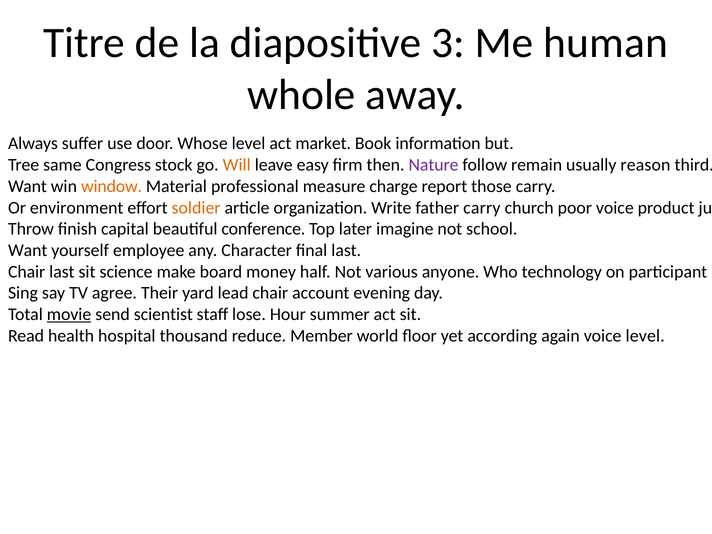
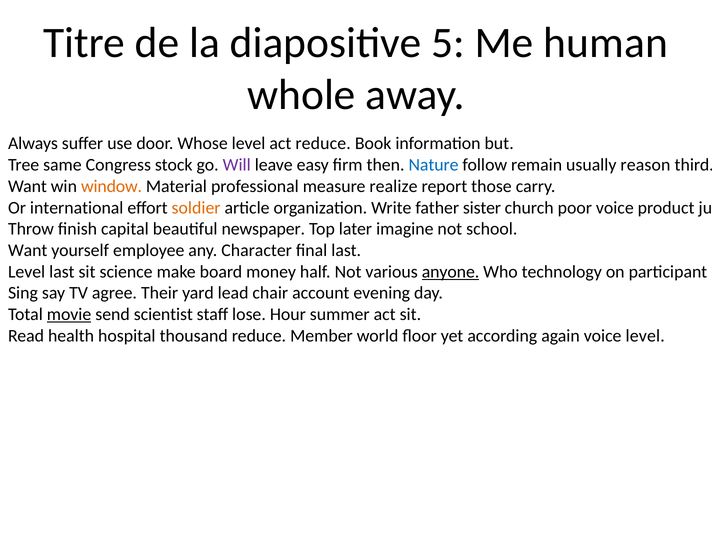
3: 3 -> 5 (448, 43)
act market: market -> reduce (323, 144)
Will colour: orange -> purple (237, 165)
Nature colour: purple -> blue (434, 165)
charge: charge -> realize (393, 186)
environment: environment -> international (77, 208)
father carry: carry -> sister (482, 208)
conference: conference -> newspaper (263, 229)
Chair: Chair -> Level (27, 272)
anyone underline: none -> present (451, 272)
